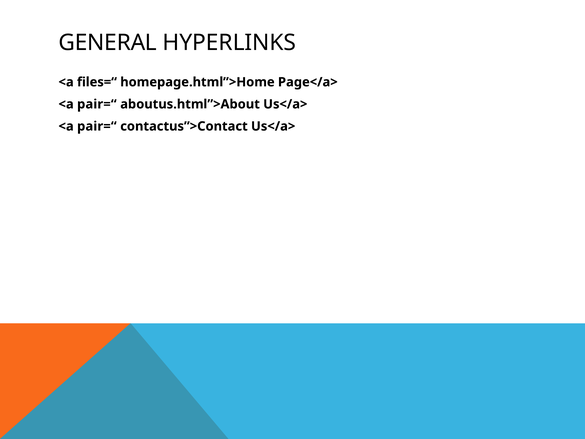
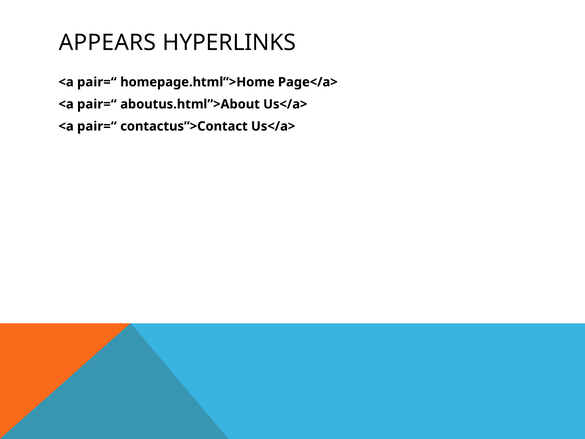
GENERAL: GENERAL -> APPEARS (107, 43)
files=“: files=“ -> pair=“ (97, 82)
